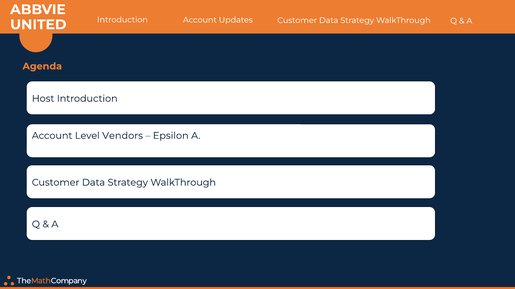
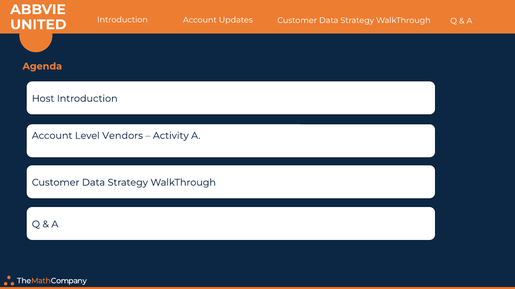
Epsilon: Epsilon -> Activity (171, 136)
